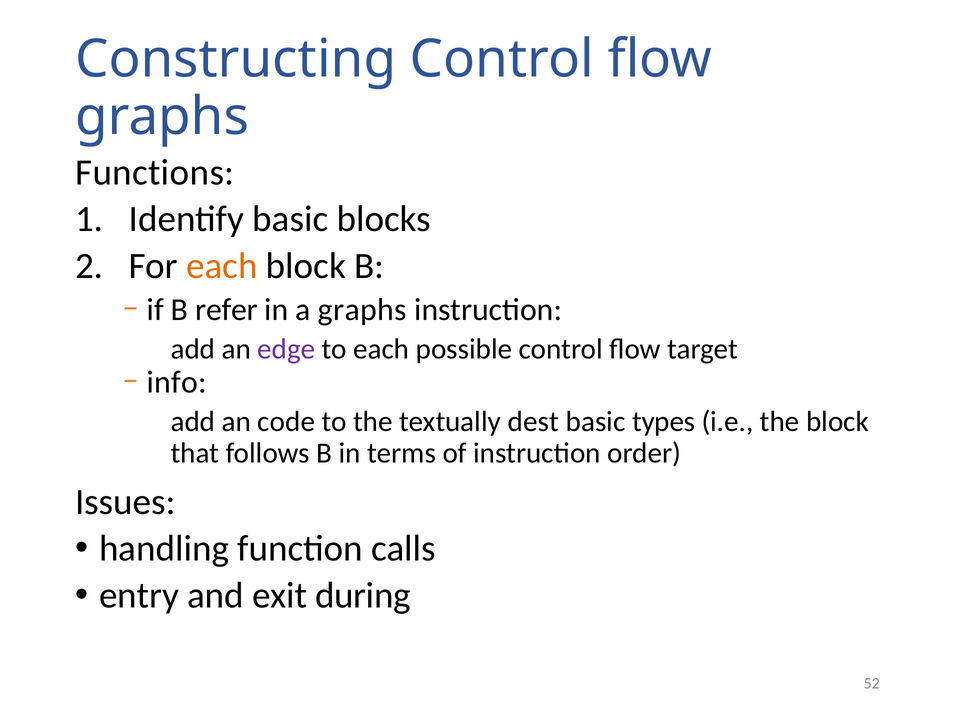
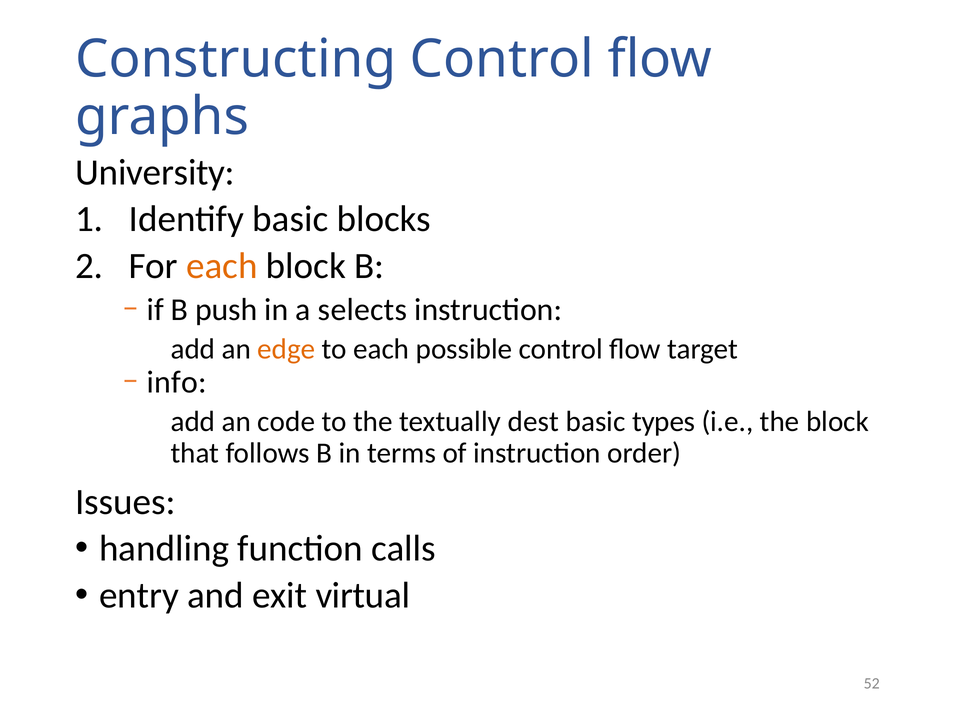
Functions: Functions -> University (155, 173)
refer: refer -> push (226, 310)
a graphs: graphs -> selects (362, 310)
edge colour: purple -> orange (286, 349)
during: during -> virtual (363, 595)
